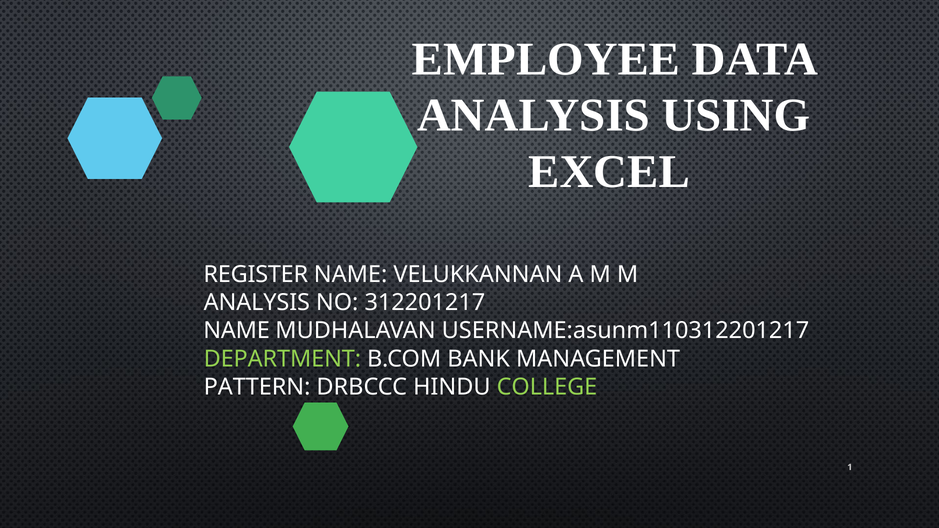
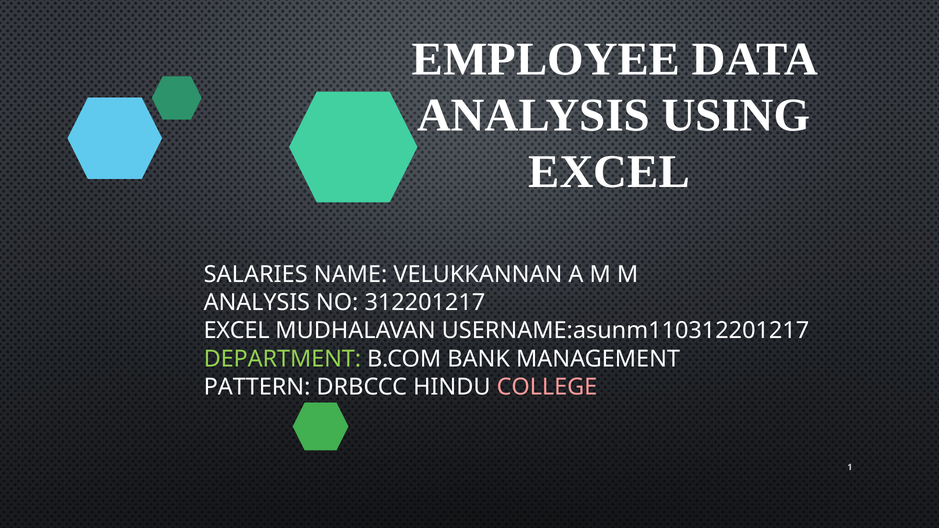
REGISTER: REGISTER -> SALARIES (256, 274)
NAME: NAME -> EXCEL (237, 331)
COLLEGE colour: light green -> pink (547, 387)
